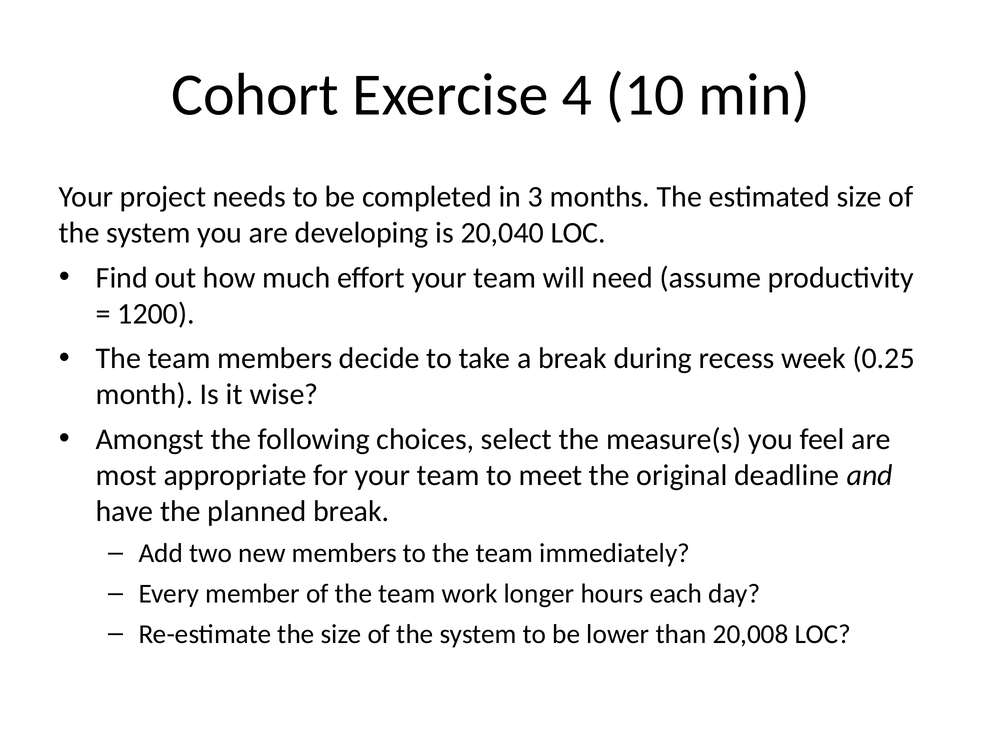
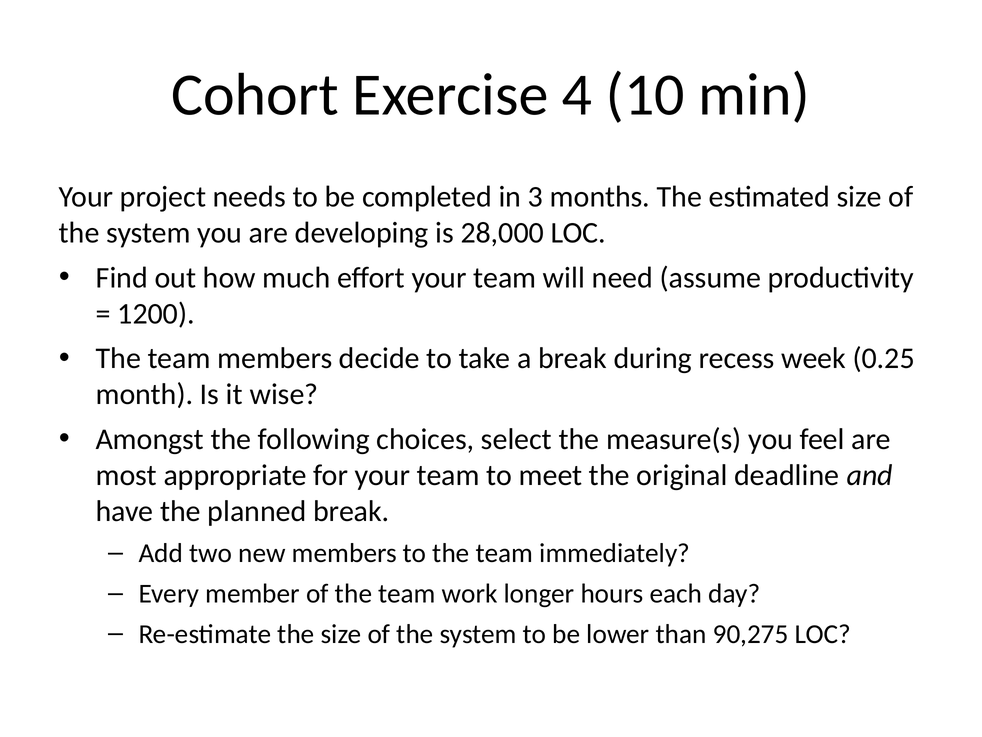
20,040: 20,040 -> 28,000 (502, 233)
20,008: 20,008 -> 90,275 (751, 634)
